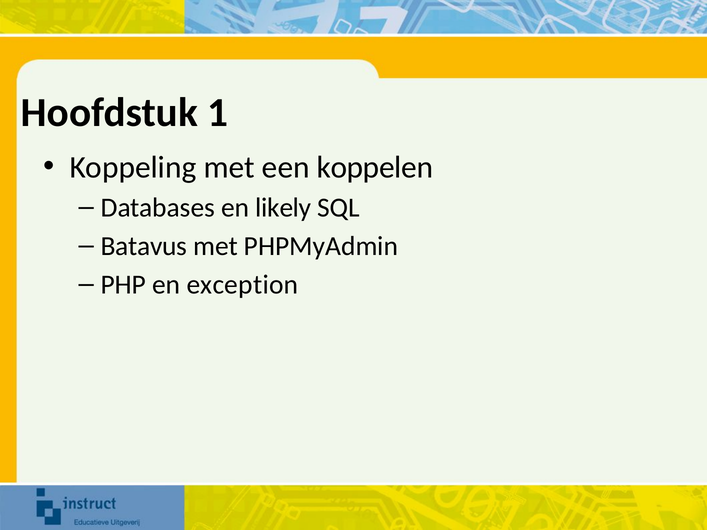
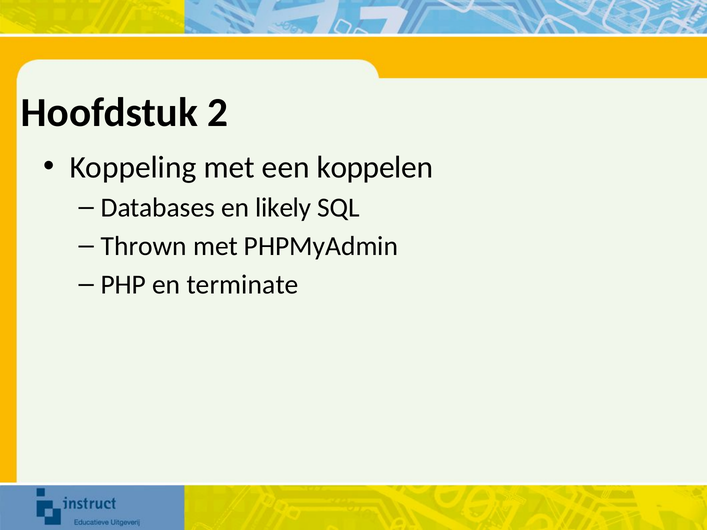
1: 1 -> 2 (218, 113)
Batavus: Batavus -> Thrown (144, 246)
exception: exception -> terminate (243, 285)
